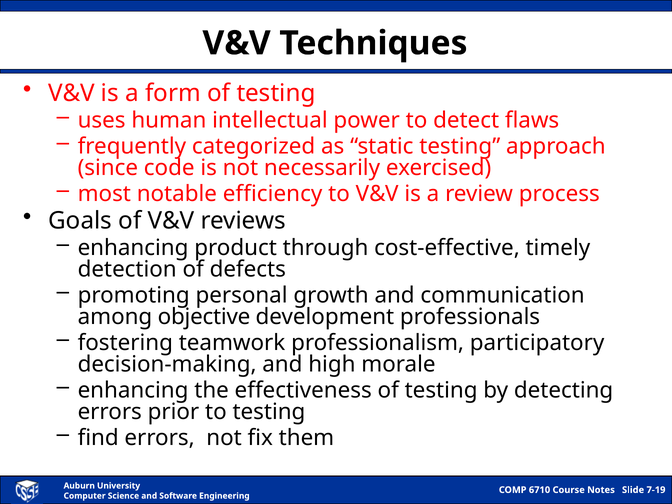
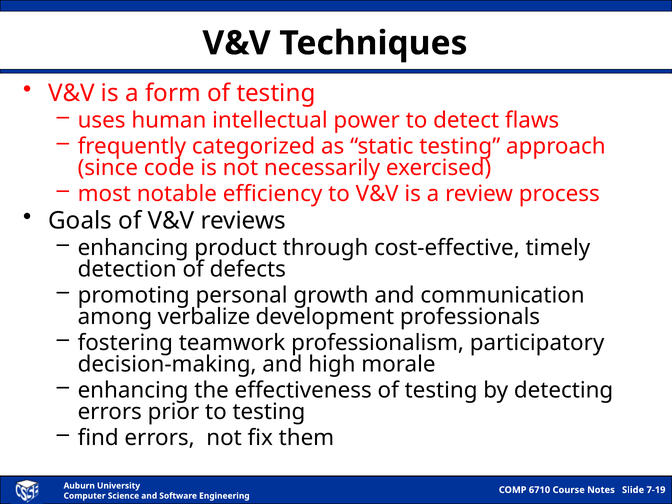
objective: objective -> verbalize (204, 317)
